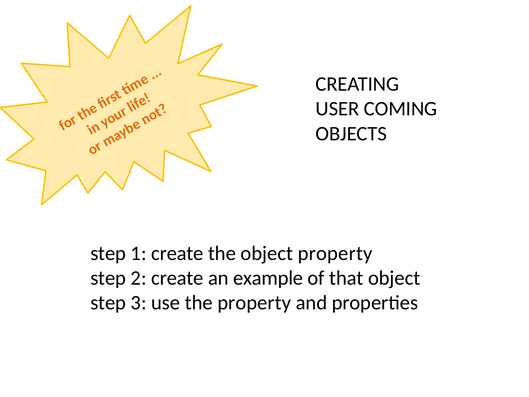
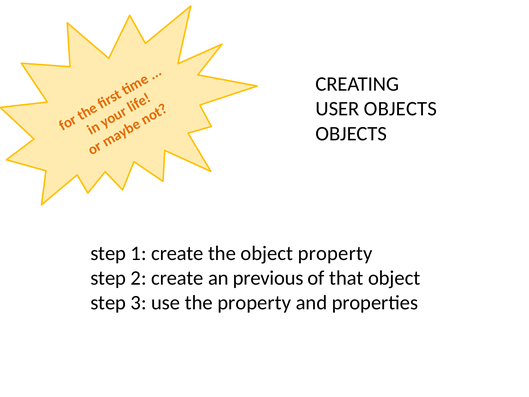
USER COMING: COMING -> OBJECTS (400, 109)
example: example -> previous (268, 278)
